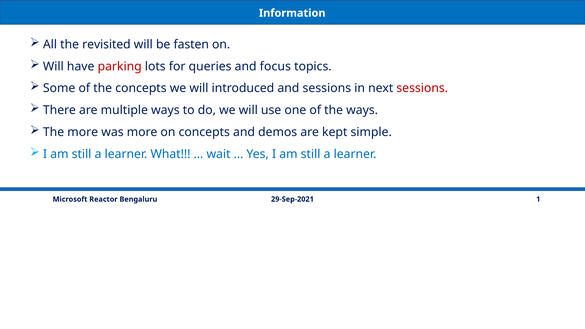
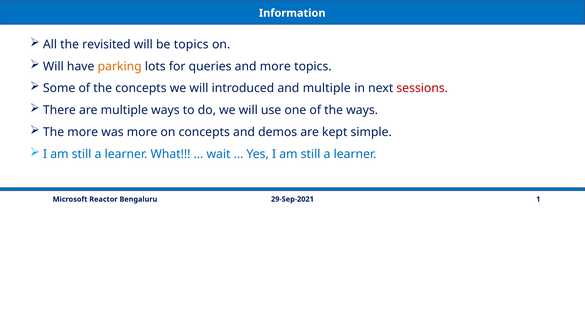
be fasten: fasten -> topics (191, 44)
parking colour: red -> orange (120, 66)
and focus: focus -> more (275, 66)
and sessions: sessions -> multiple (327, 88)
